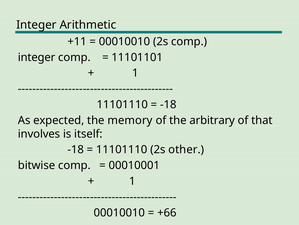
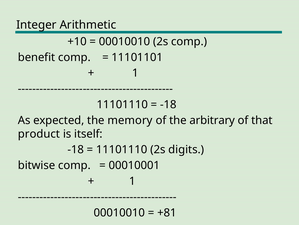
+11: +11 -> +10 (77, 41)
integer: integer -> benefit (37, 57)
involves: involves -> product (39, 133)
other: other -> digits (186, 149)
+66: +66 -> +81 (167, 212)
